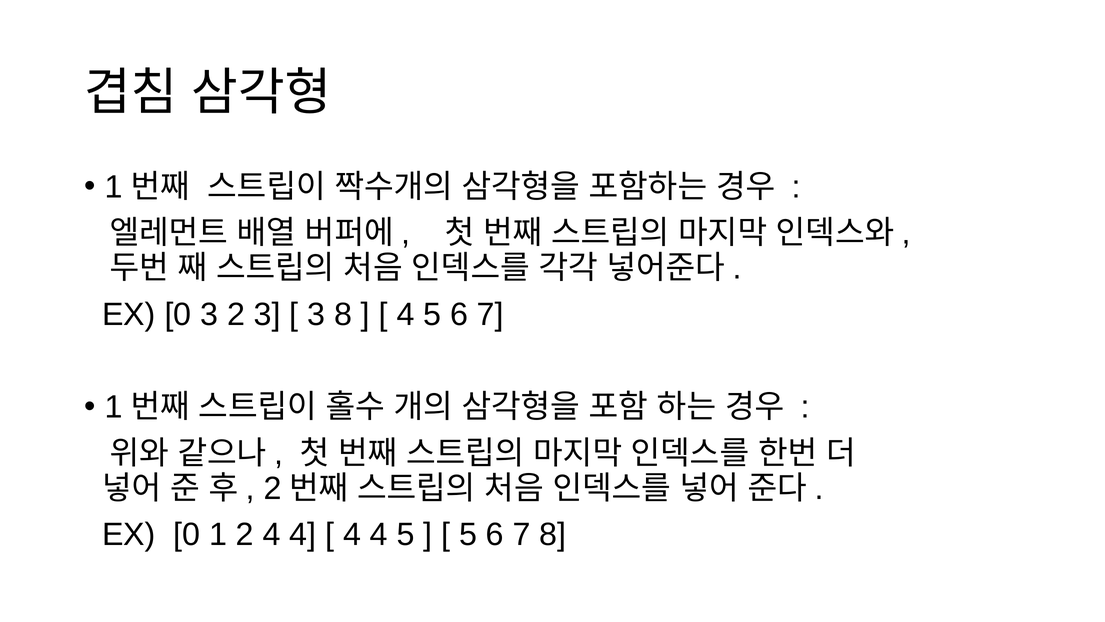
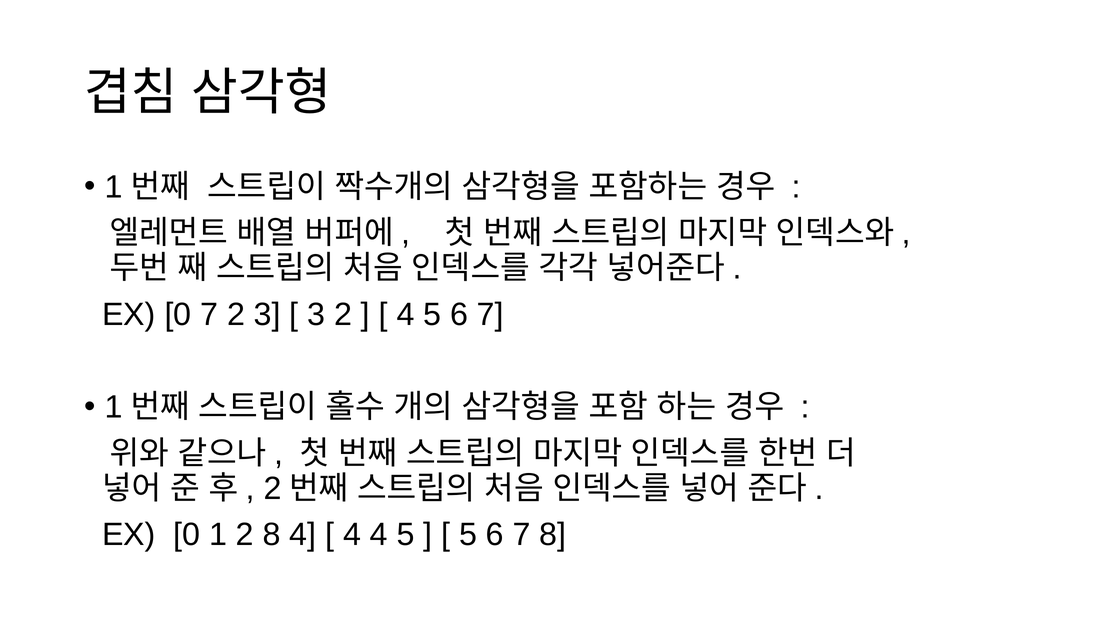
0 3: 3 -> 7 (209, 314)
3 8: 8 -> 2 (343, 314)
2 4: 4 -> 8 (272, 534)
